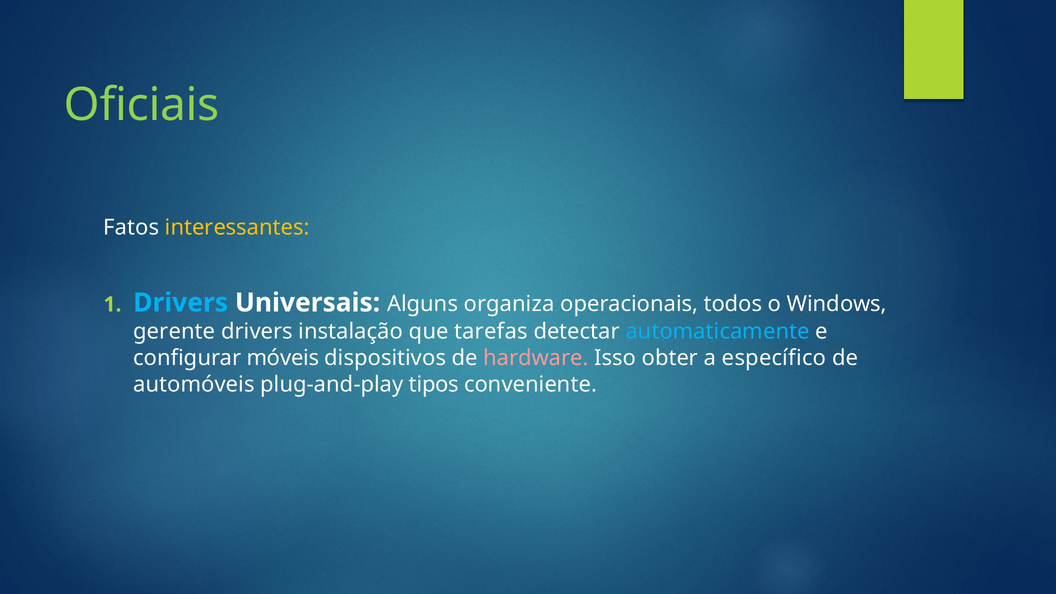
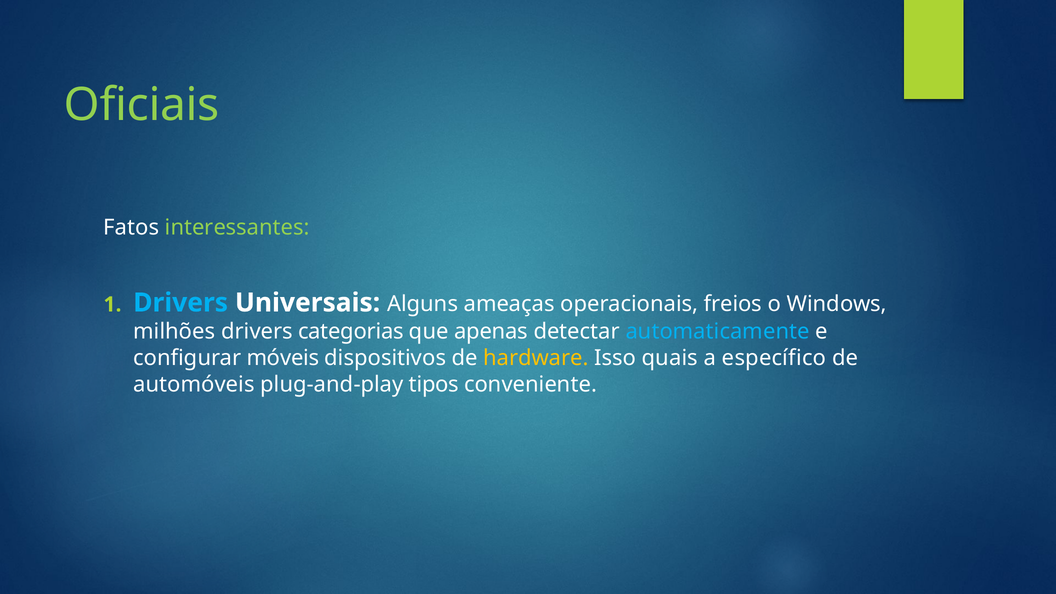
interessantes colour: yellow -> light green (237, 228)
organiza: organiza -> ameaças (509, 304)
todos: todos -> freios (733, 304)
gerente: gerente -> milhões (174, 331)
instalação: instalação -> categorias (351, 331)
tarefas: tarefas -> apenas (491, 331)
hardware colour: pink -> yellow (536, 358)
obter: obter -> quais (670, 358)
